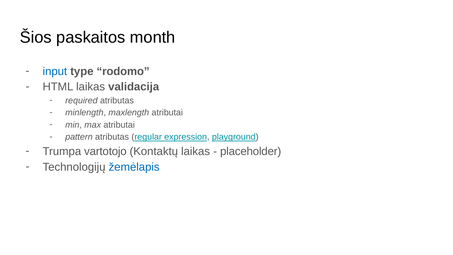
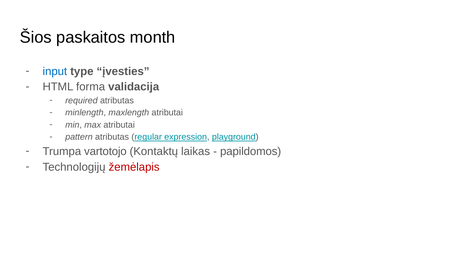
rodomo: rodomo -> įvesties (123, 71)
HTML laikas: laikas -> forma (91, 87)
placeholder: placeholder -> papildomos (251, 151)
žemėlapis colour: blue -> red (134, 167)
